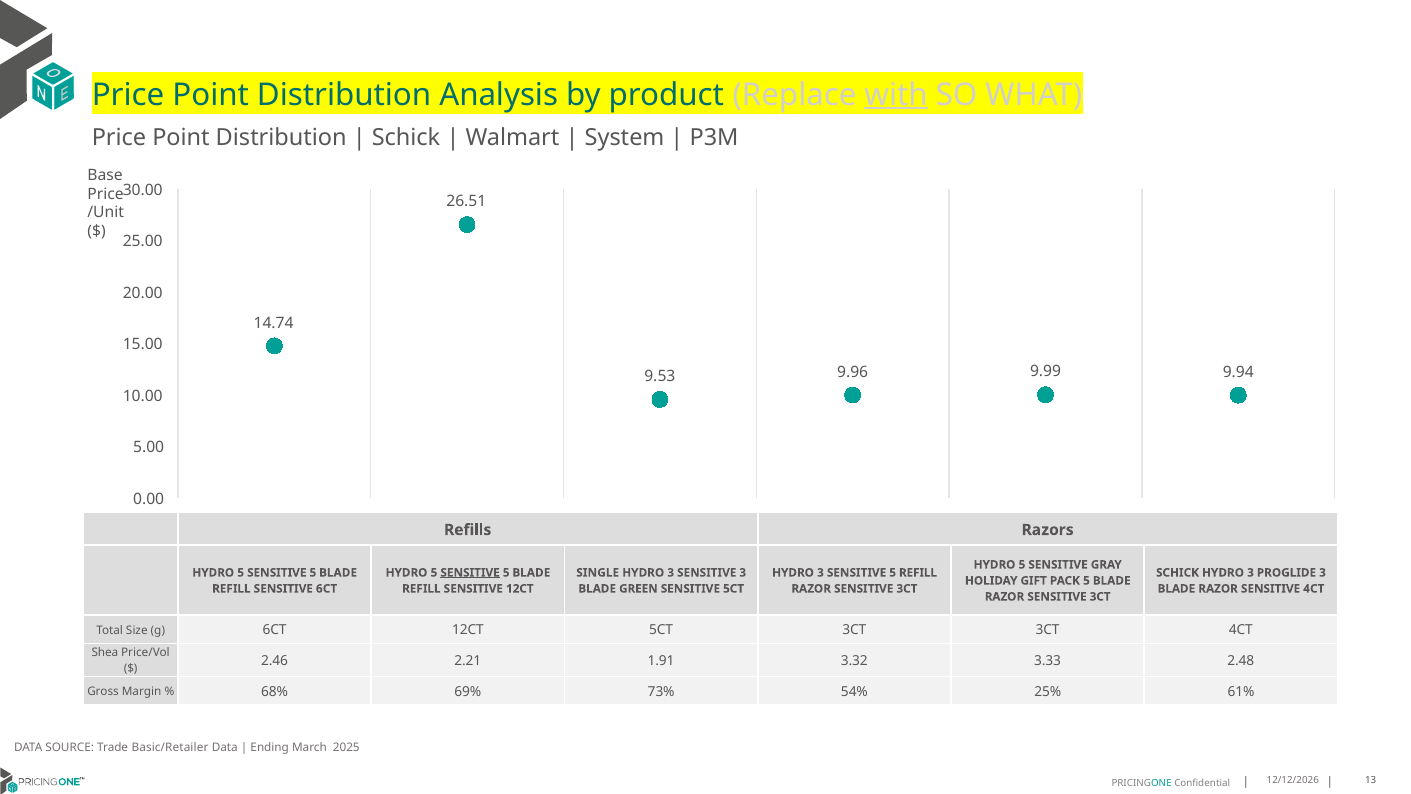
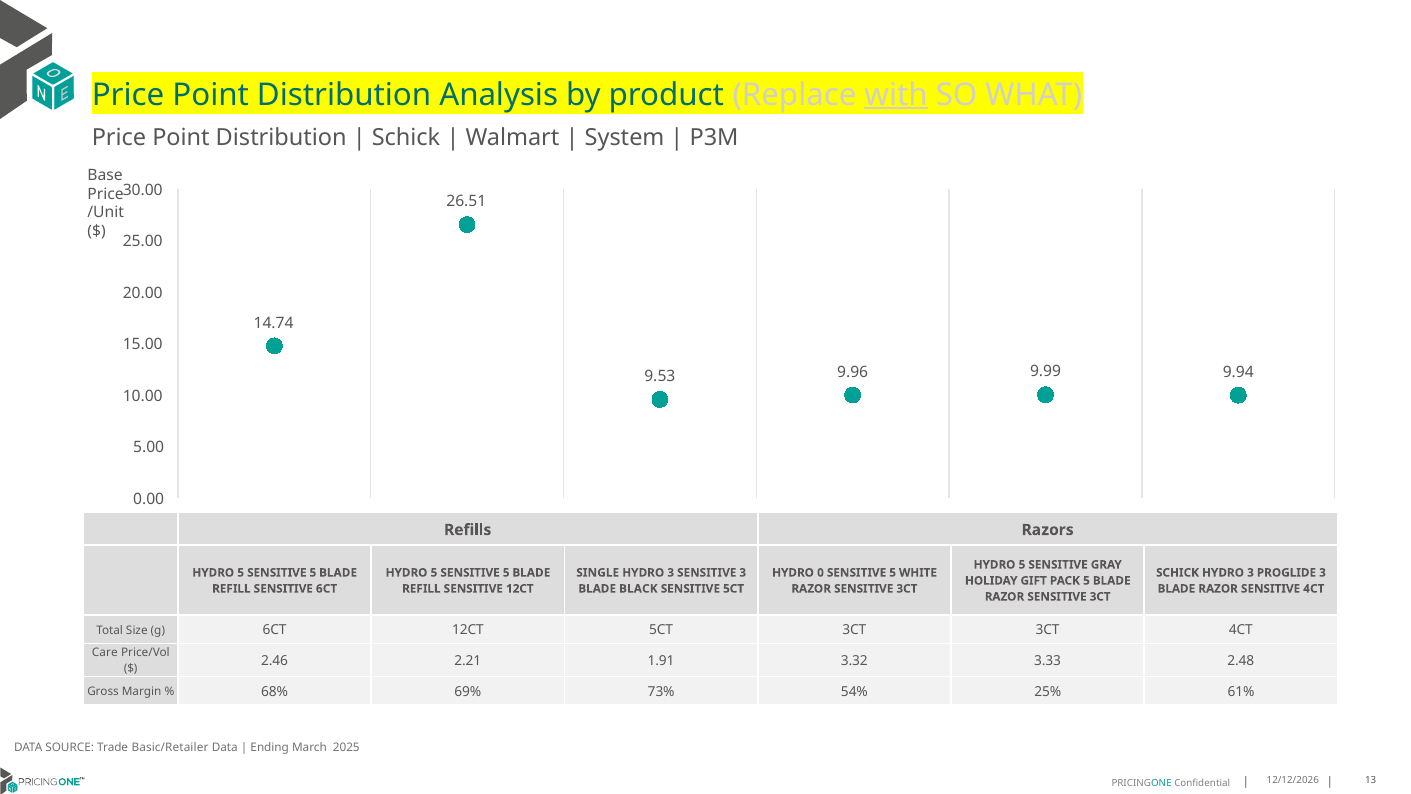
SENSITIVE underline: present -> none (470, 573)
3: 3 -> 0 (820, 573)
5 REFILL: REFILL -> WHITE (918, 573)
GREEN: GREEN -> BLACK (638, 589)
Shea: Shea -> Care (105, 653)
